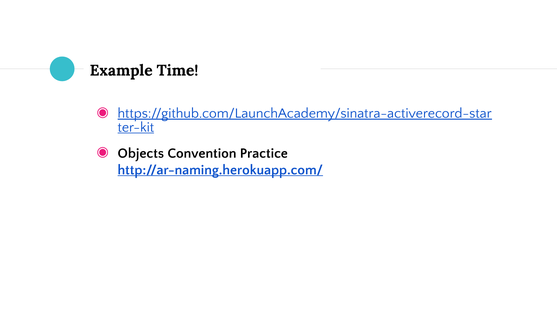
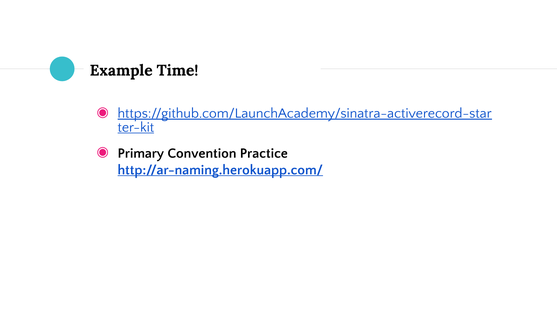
Objects: Objects -> Primary (141, 153)
